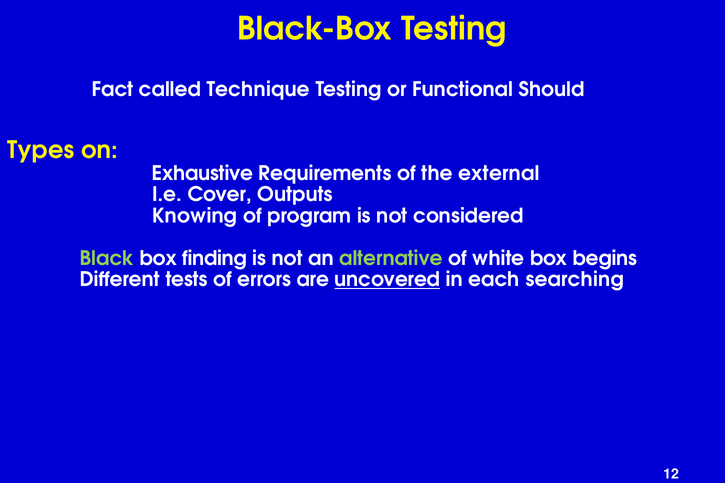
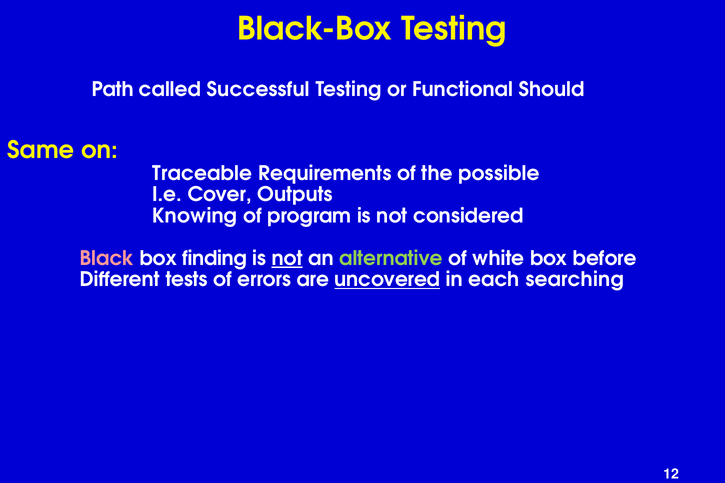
Fact: Fact -> Path (113, 90)
Technique: Technique -> Successful (258, 90)
Types: Types -> Same (41, 150)
Exhaustive: Exhaustive -> Traceable (202, 174)
external: external -> possible (499, 174)
Black colour: light green -> pink (107, 259)
not underline: none -> present (287, 259)
begins: begins -> before (605, 259)
